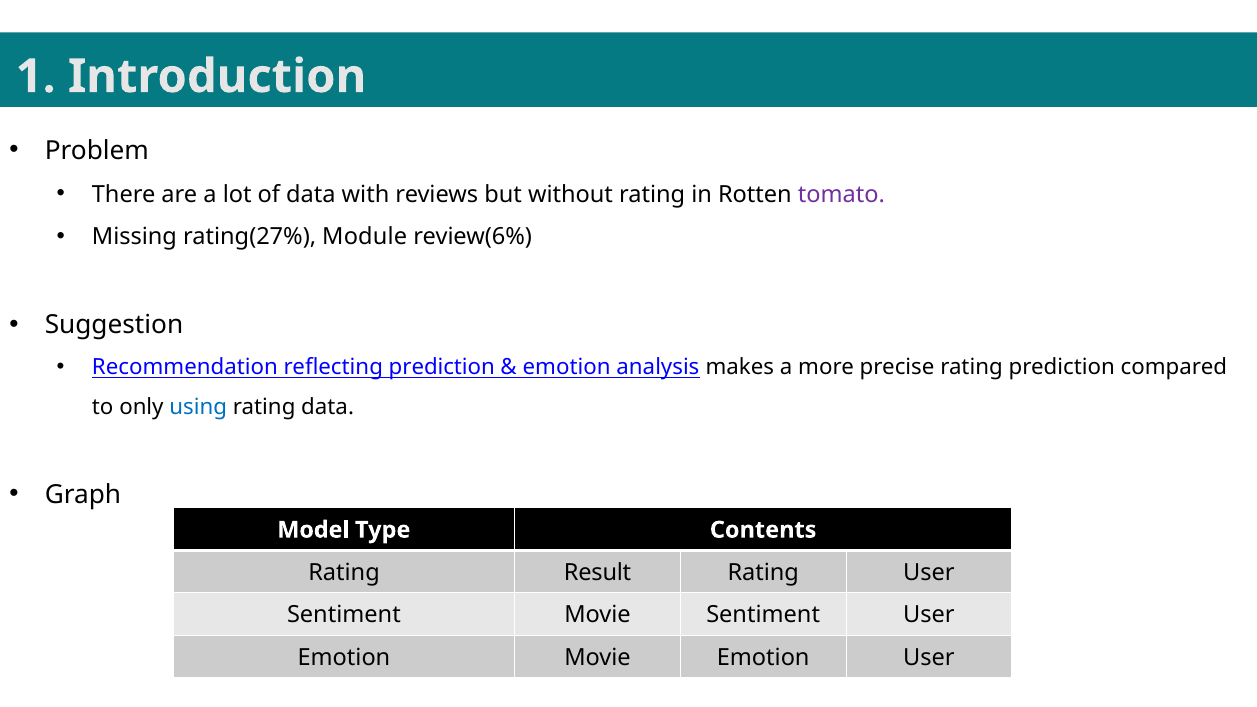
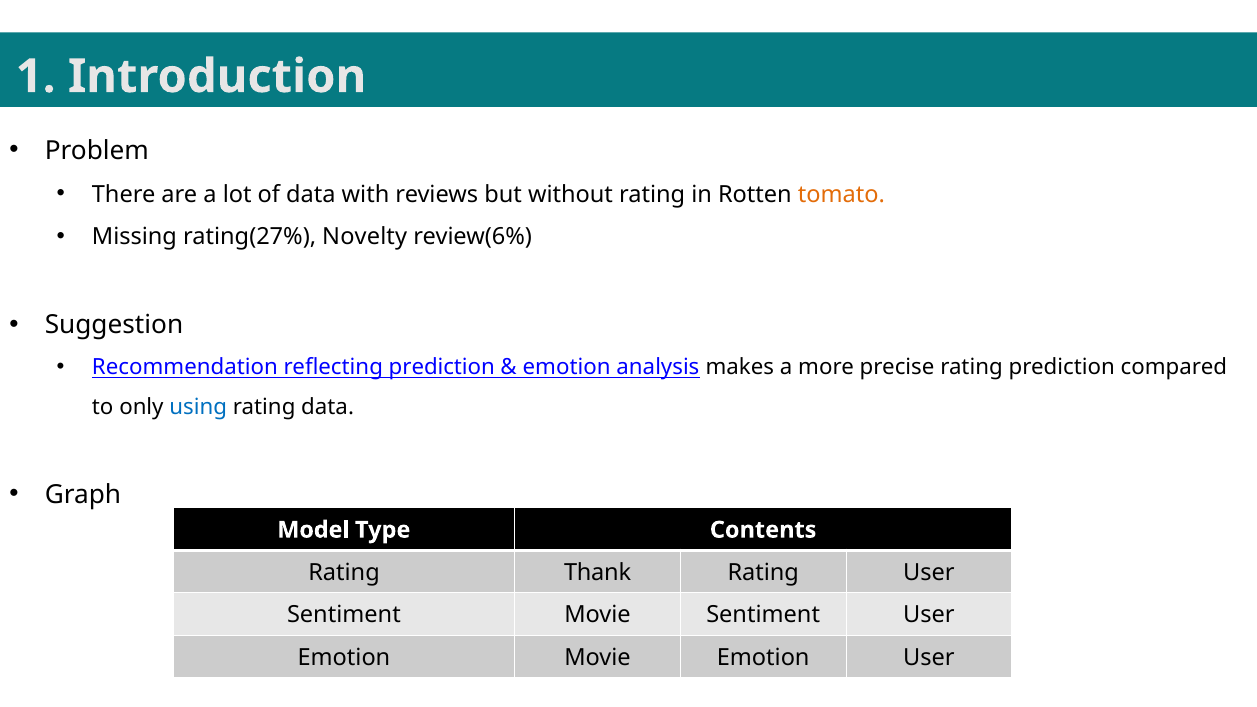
tomato colour: purple -> orange (841, 194)
Module: Module -> Novelty (365, 237)
Result: Result -> Thank (598, 572)
